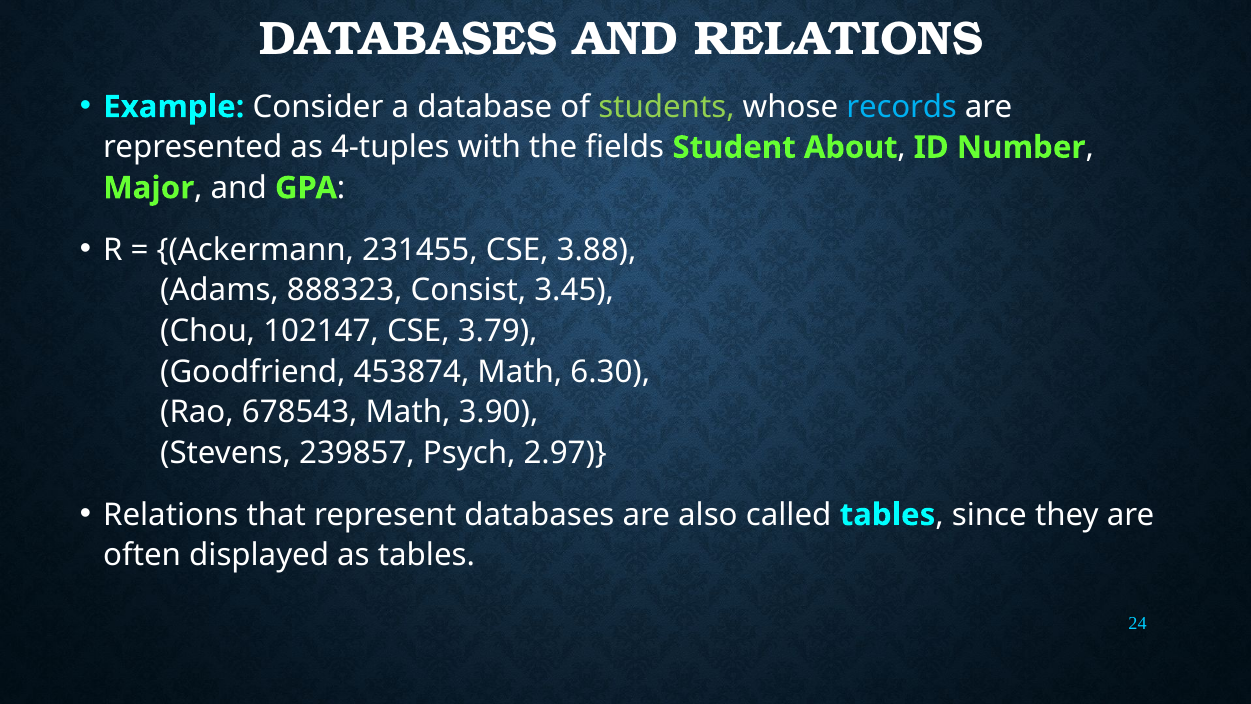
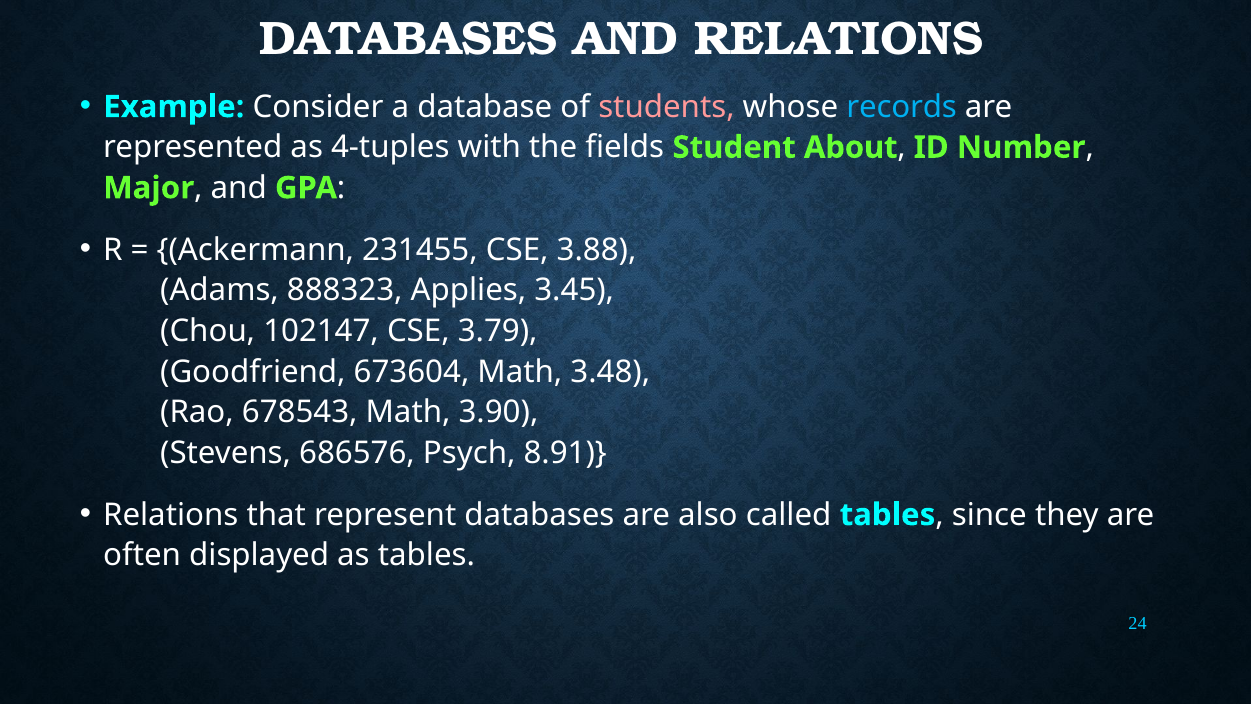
students colour: light green -> pink (666, 107)
Consist: Consist -> Applies (468, 290)
453874: 453874 -> 673604 (412, 372)
6.30: 6.30 -> 3.48 (610, 372)
239857: 239857 -> 686576 (357, 453)
2.97: 2.97 -> 8.91 (565, 453)
